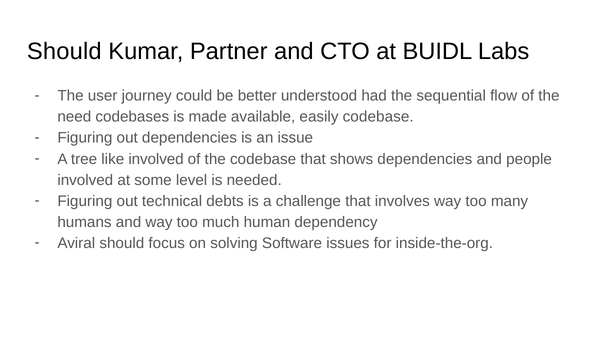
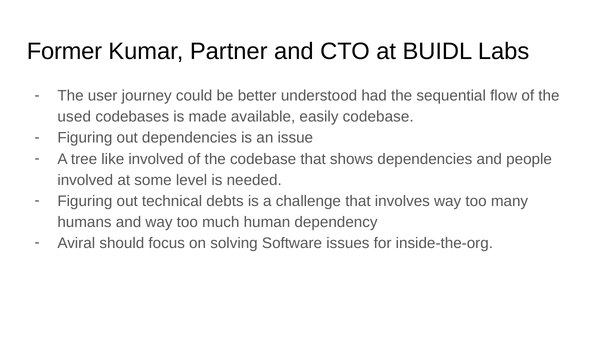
Should: Should -> Former (64, 52)
need: need -> used (74, 117)
